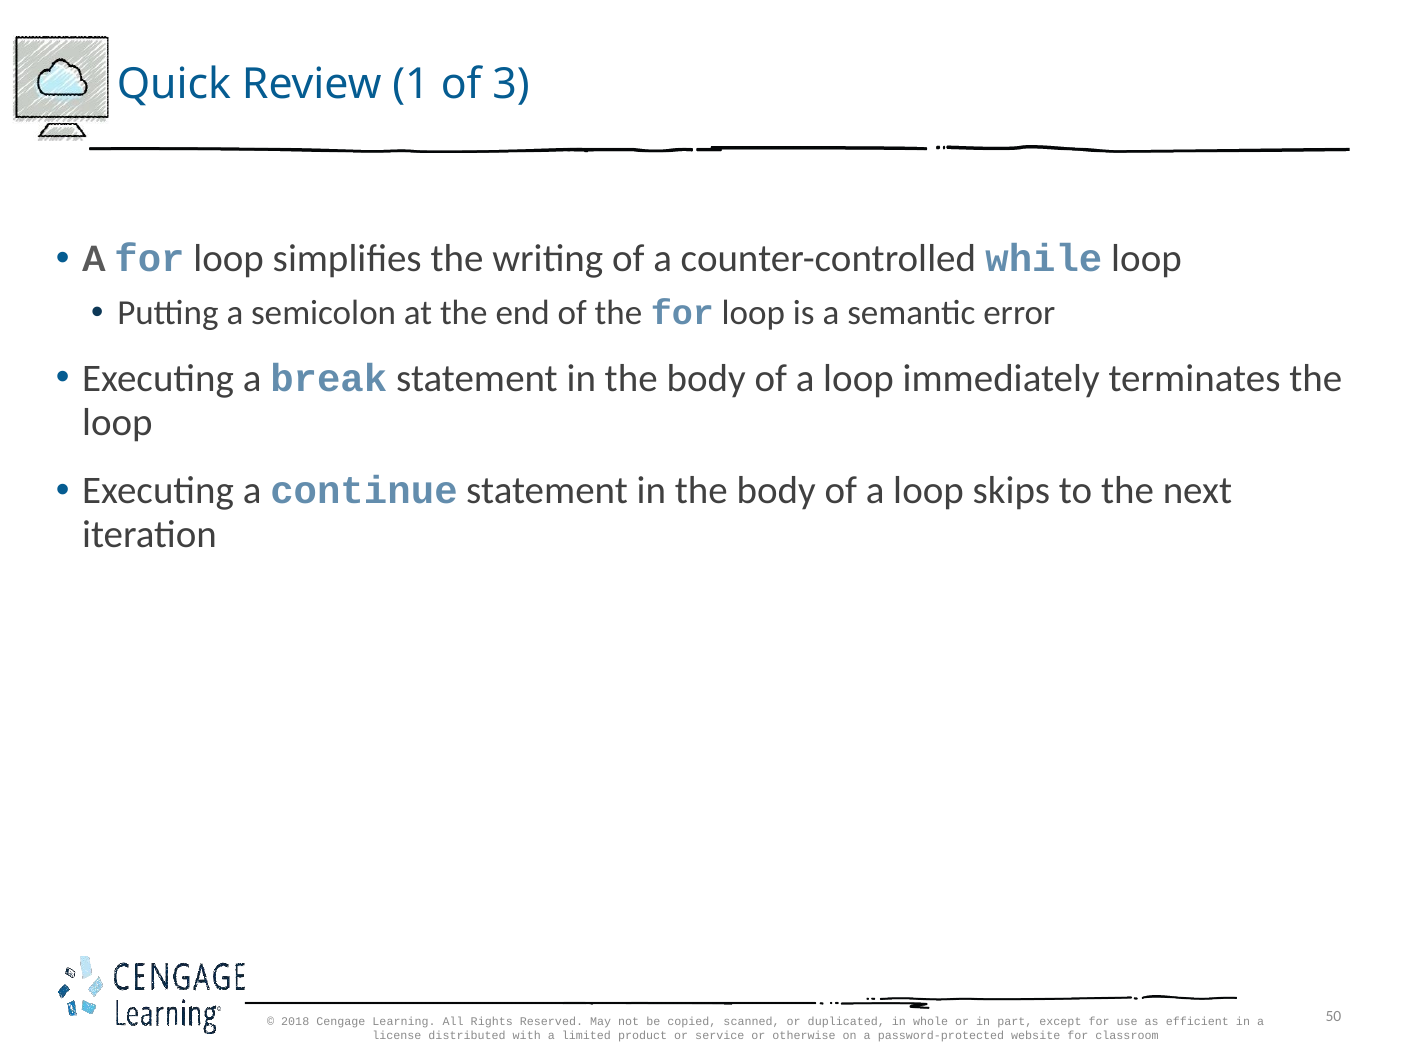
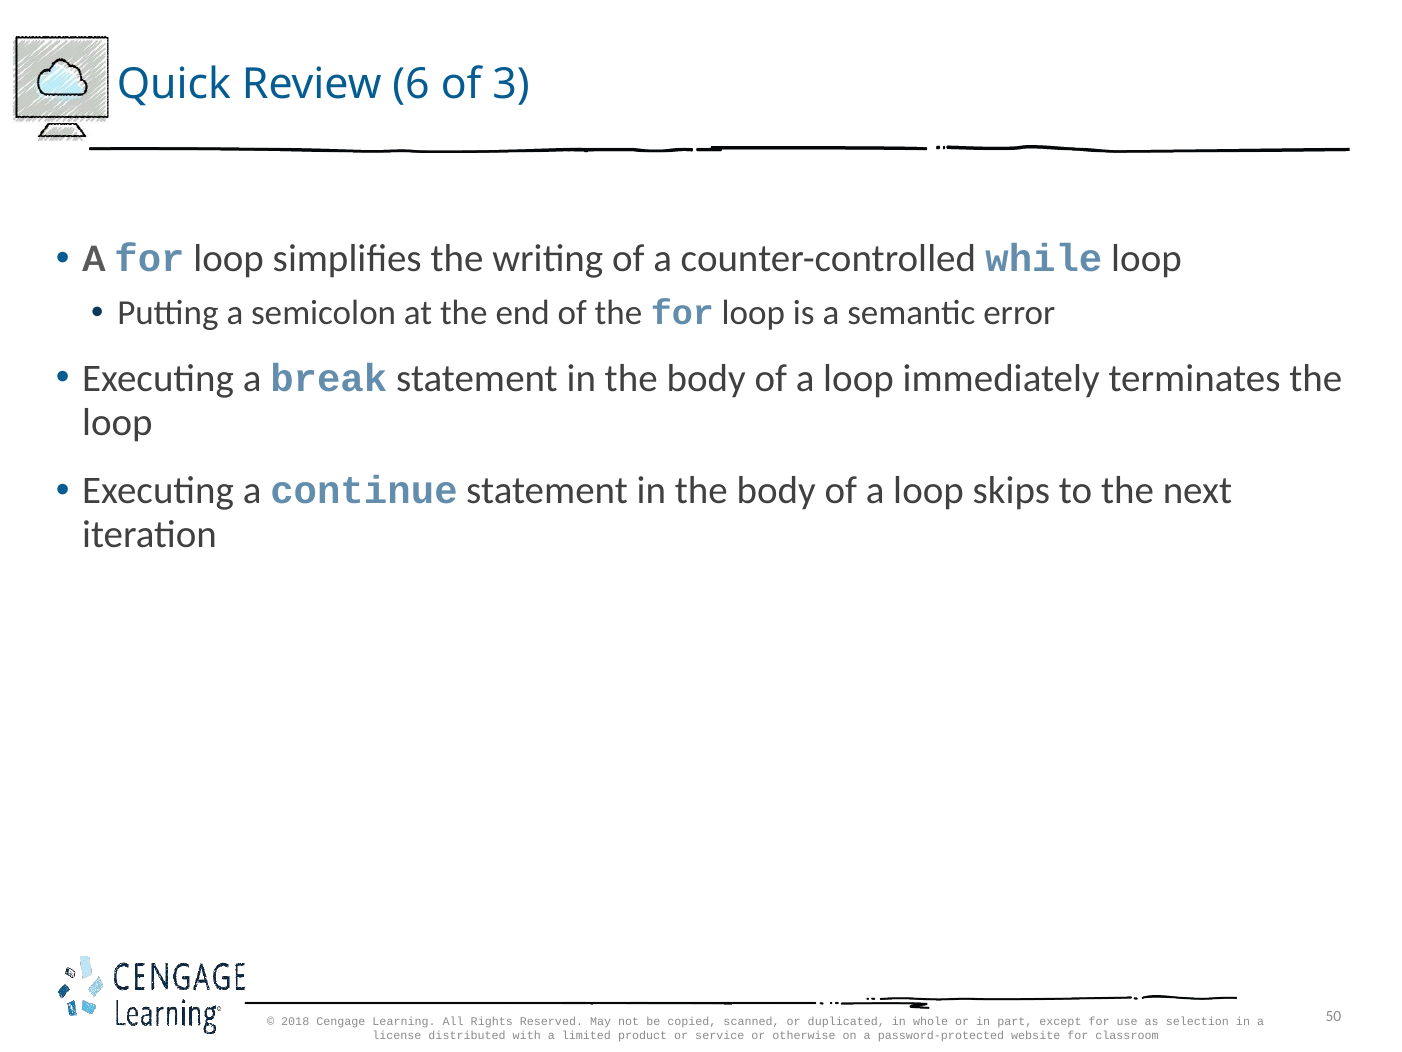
1: 1 -> 6 (411, 84)
efficient: efficient -> selection (1197, 1021)
